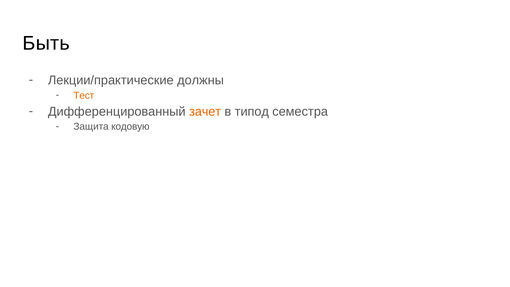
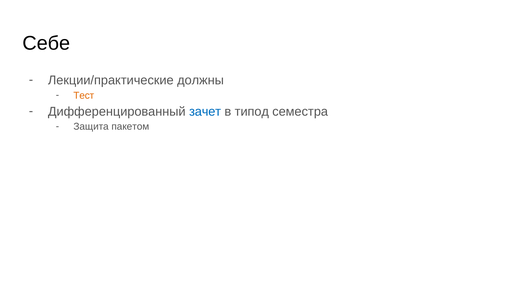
Быть: Быть -> Себе (46, 43)
зачет colour: orange -> blue (205, 111)
кодовую: кодовую -> пакетом (130, 127)
